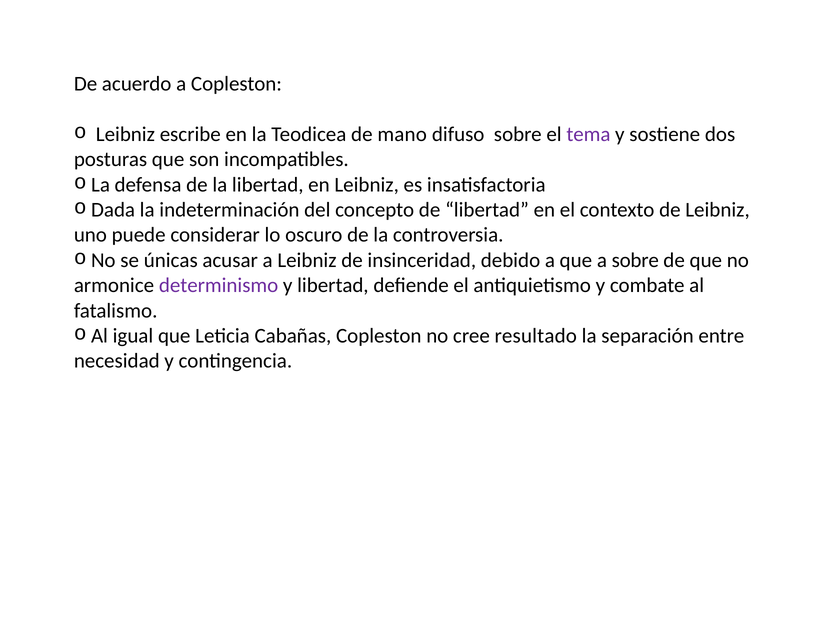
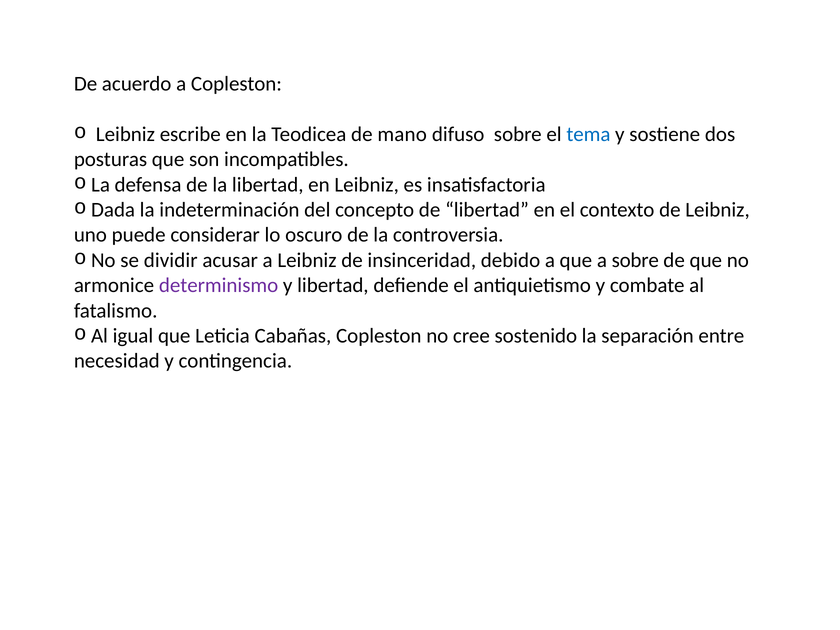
tema colour: purple -> blue (588, 134)
únicas: únicas -> dividir (171, 260)
resultado: resultado -> sostenido (536, 336)
